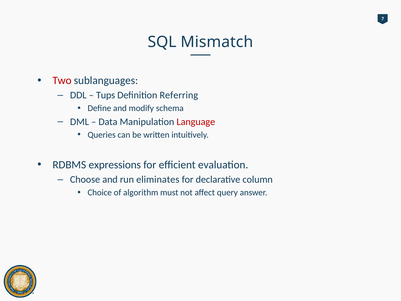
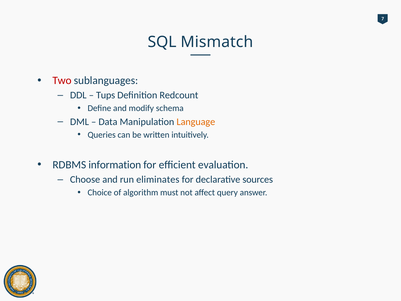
Referring: Referring -> Redcount (179, 95)
Language colour: red -> orange (196, 122)
expressions: expressions -> information (115, 165)
column: column -> sources (258, 179)
